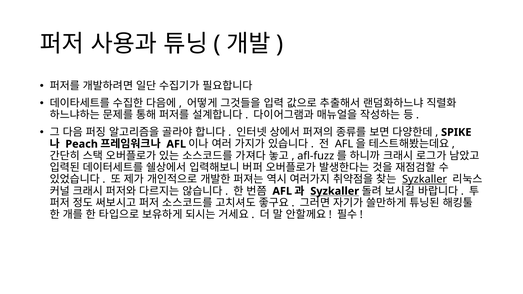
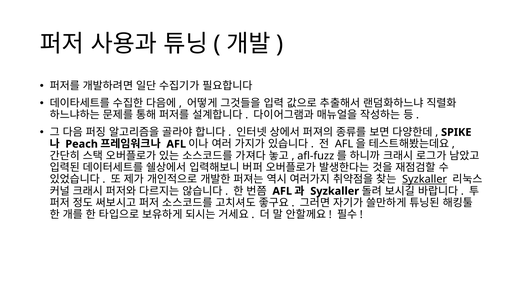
Syzkaller underline: present -> none (335, 191)
